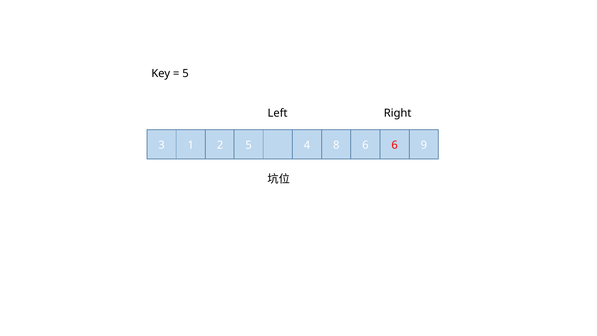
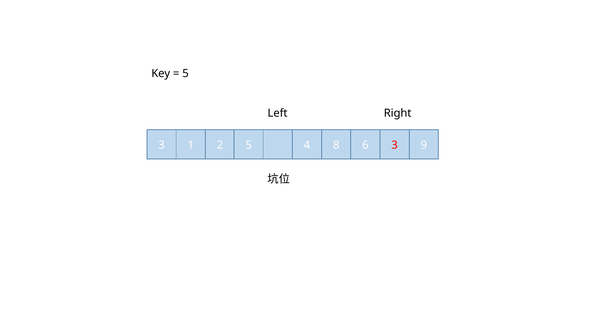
6 6: 6 -> 3 (395, 145)
